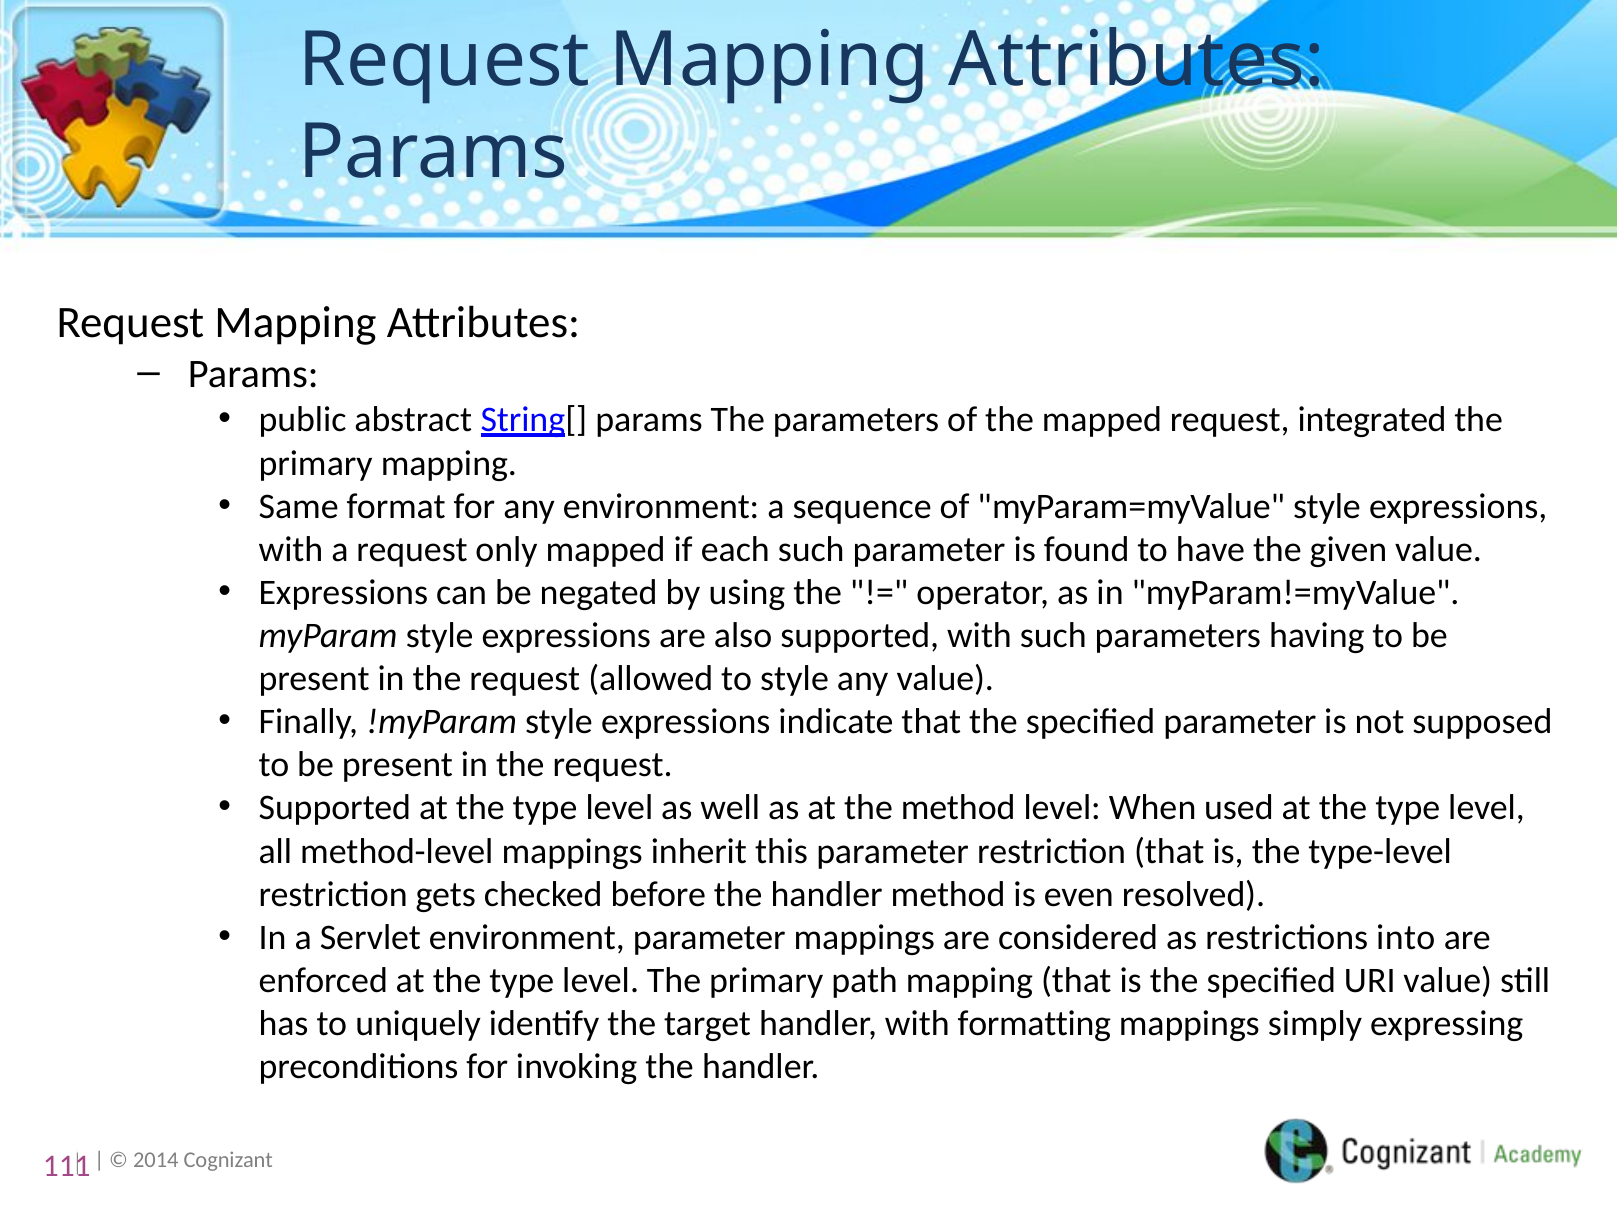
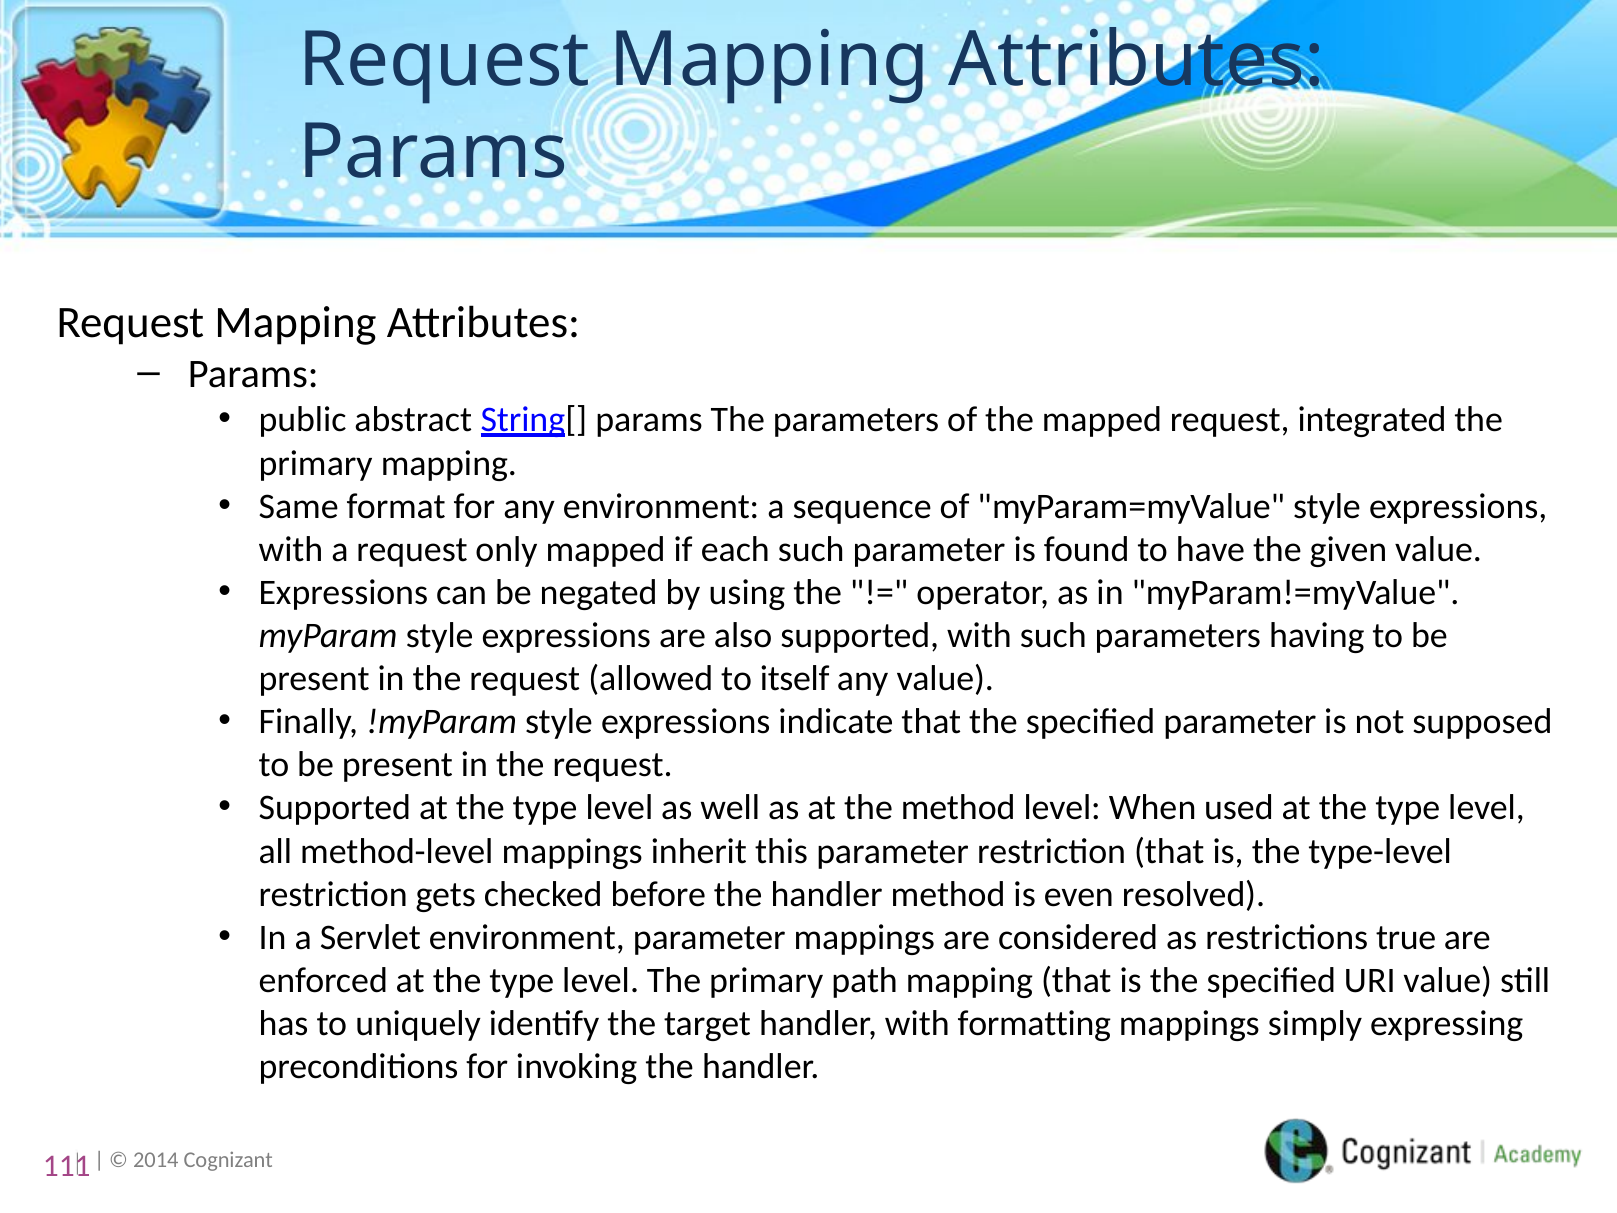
to style: style -> itself (795, 679)
into: into -> true (1406, 937)
